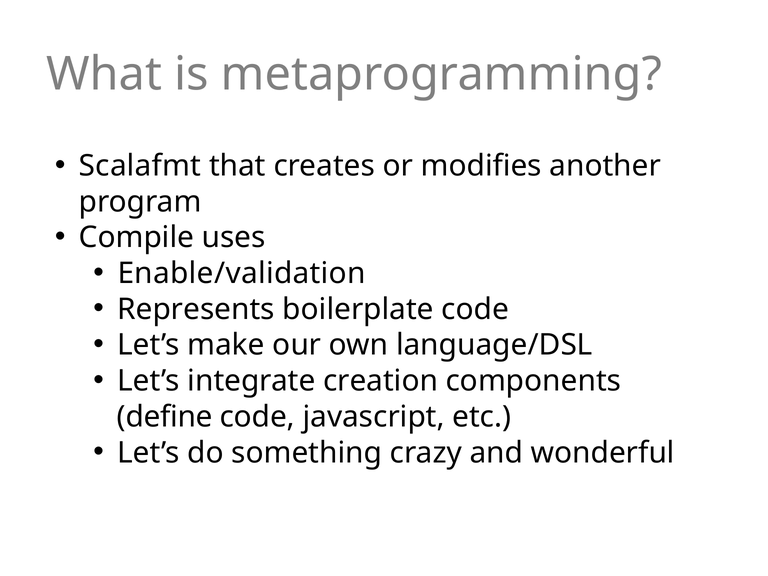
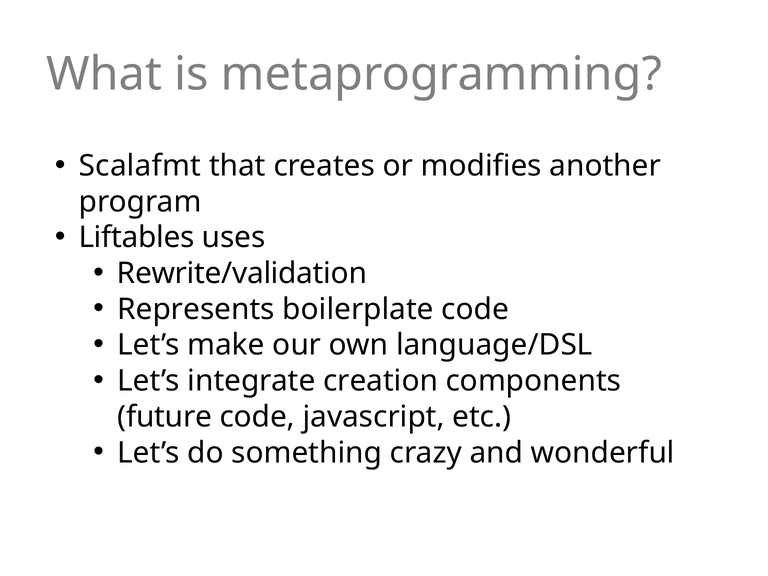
Compile: Compile -> Liftables (137, 238)
Enable/validation: Enable/validation -> Rewrite/validation (242, 273)
define: define -> future (165, 417)
